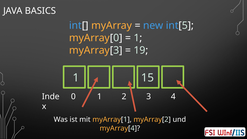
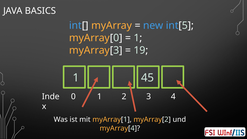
15: 15 -> 45 (148, 78)
